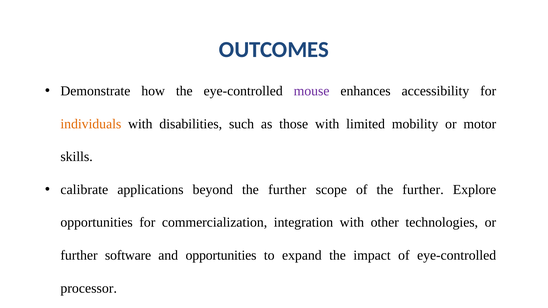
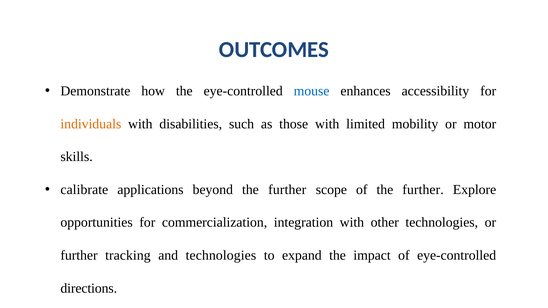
mouse colour: purple -> blue (312, 91)
software: software -> tracking (128, 256)
and opportunities: opportunities -> technologies (221, 256)
processor: processor -> directions (89, 288)
